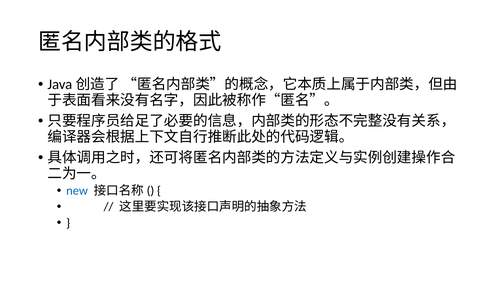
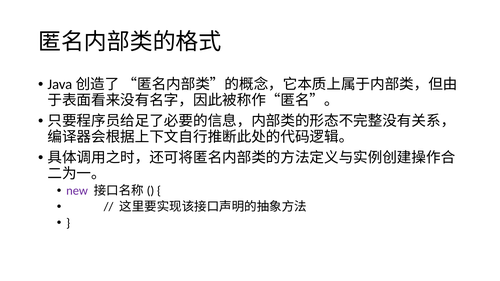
new colour: blue -> purple (77, 191)
